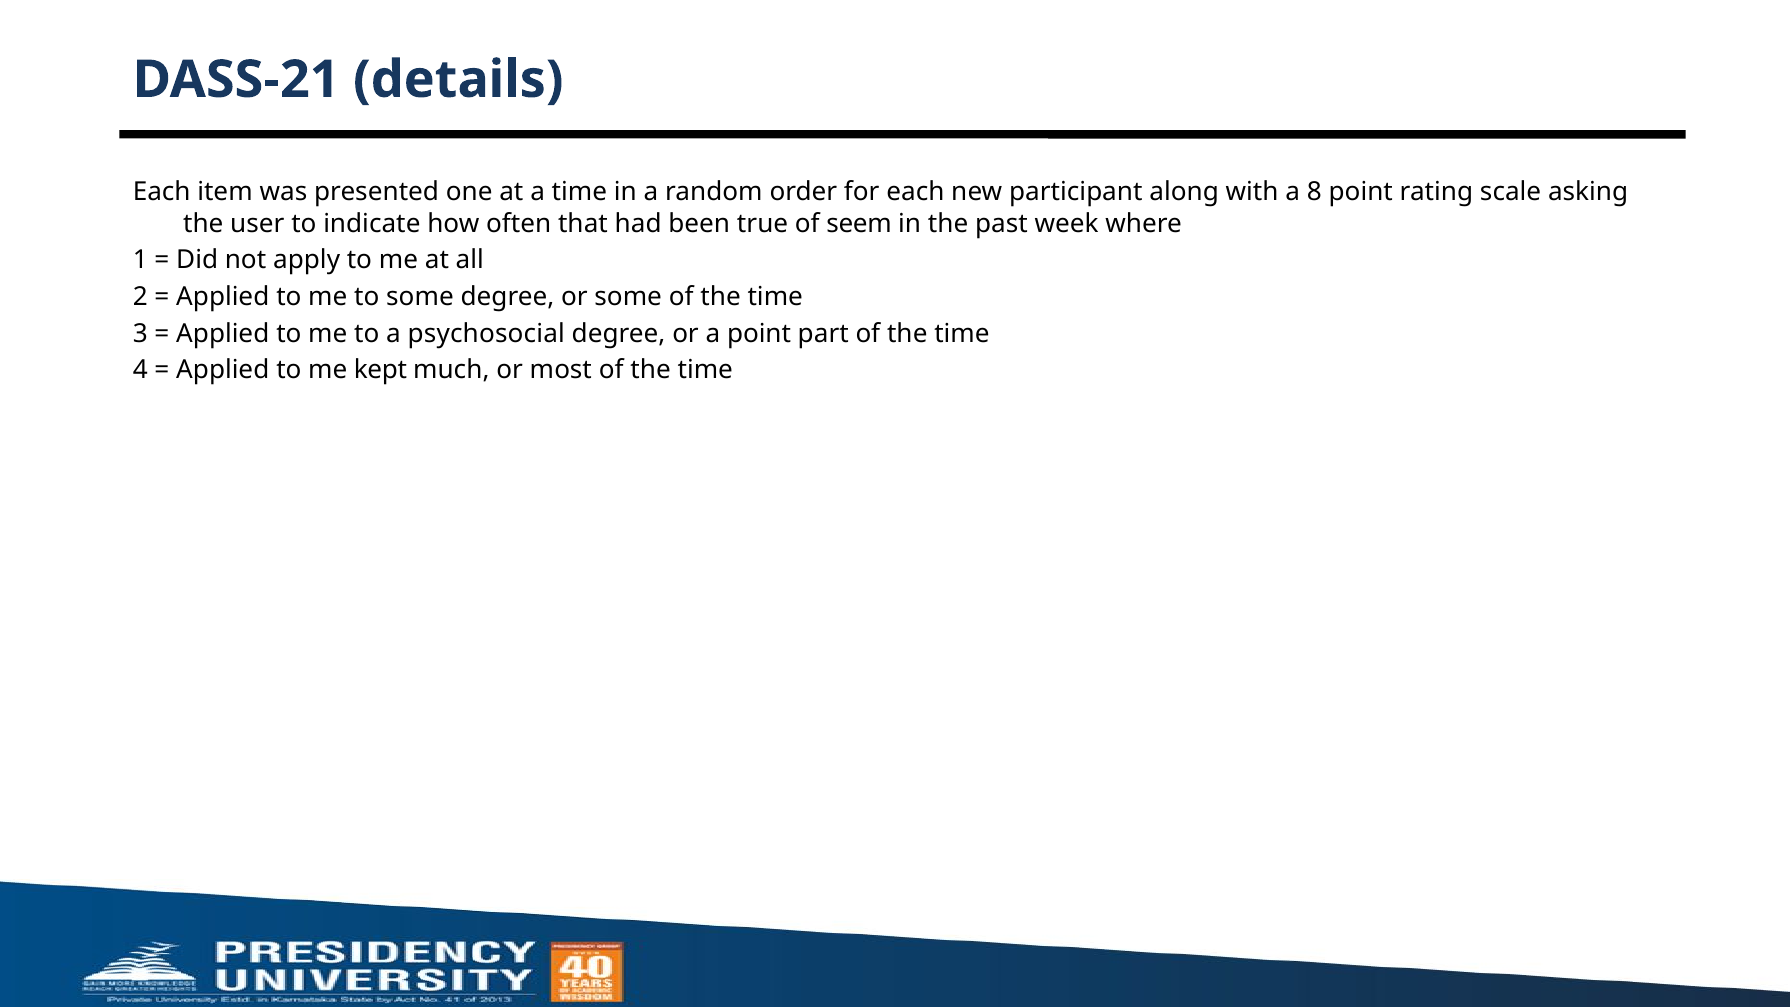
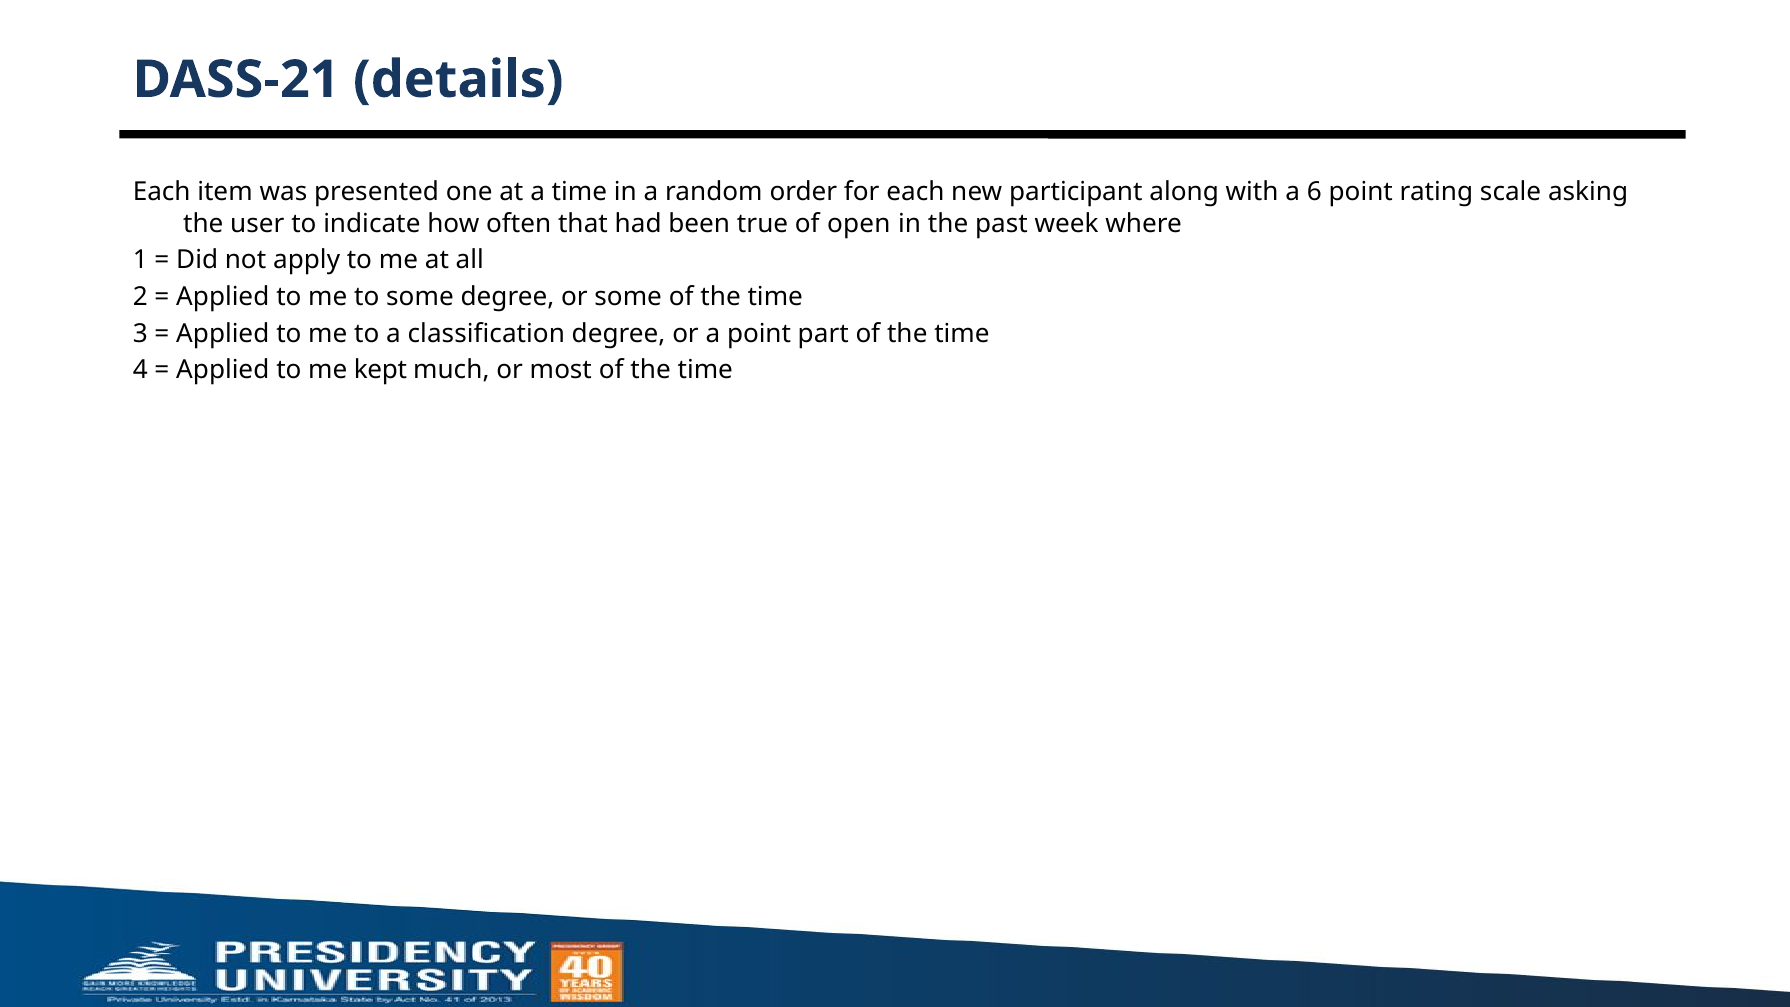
8: 8 -> 6 (1314, 192)
seem: seem -> open (859, 223)
psychosocial: psychosocial -> classification (486, 333)
